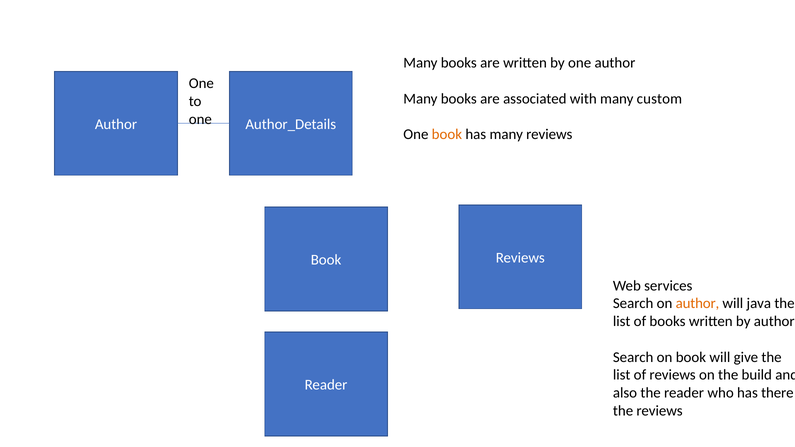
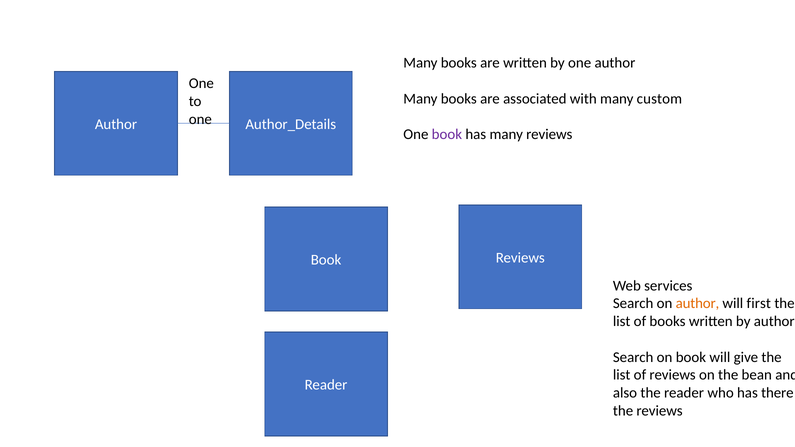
book colour: orange -> purple (447, 135)
java: java -> first (759, 304)
build: build -> bean (757, 375)
